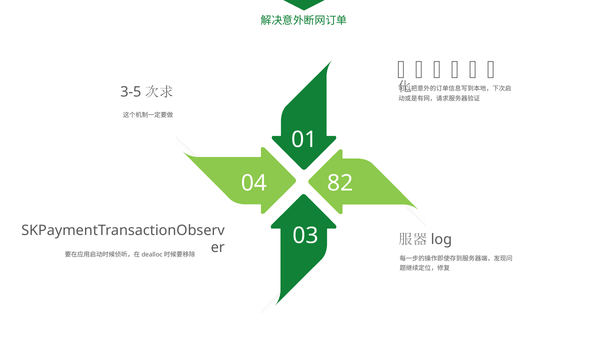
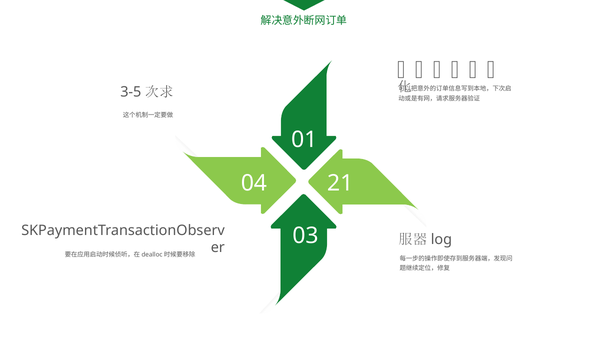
82: 82 -> 21 (340, 183)
